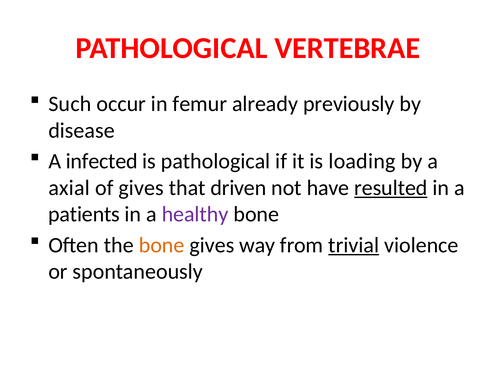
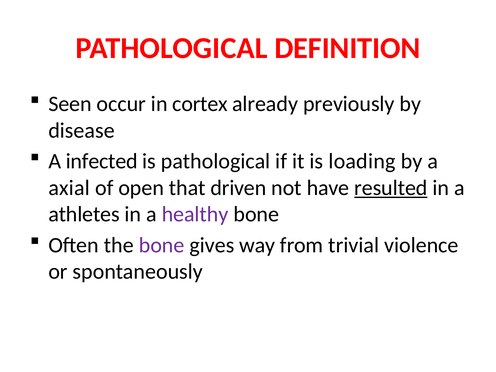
VERTEBRAE: VERTEBRAE -> DEFINITION (347, 48)
Such: Such -> Seen (70, 104)
femur: femur -> cortex (200, 104)
of gives: gives -> open (141, 188)
patients: patients -> athletes (84, 214)
bone colour: orange -> purple (162, 245)
trivial underline: present -> none (354, 245)
